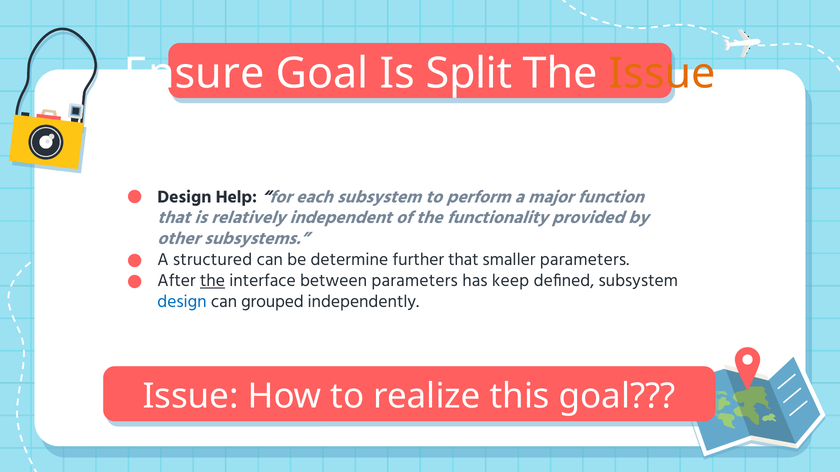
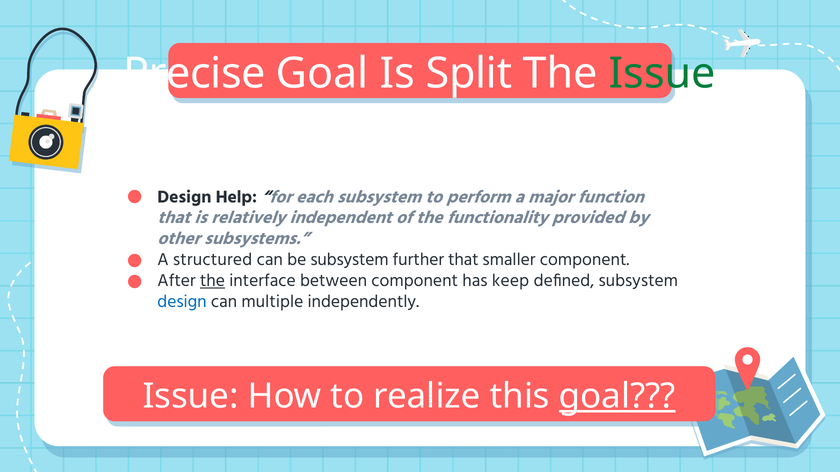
Ensure: Ensure -> Precise (194, 74)
Issue colour: orange -> green (662, 74)
be determine: determine -> subsystem (349, 260)
smaller parameters: parameters -> component (585, 260)
between parameters: parameters -> component (415, 281)
grouped: grouped -> multiple (272, 302)
goal underline: none -> present (617, 397)
